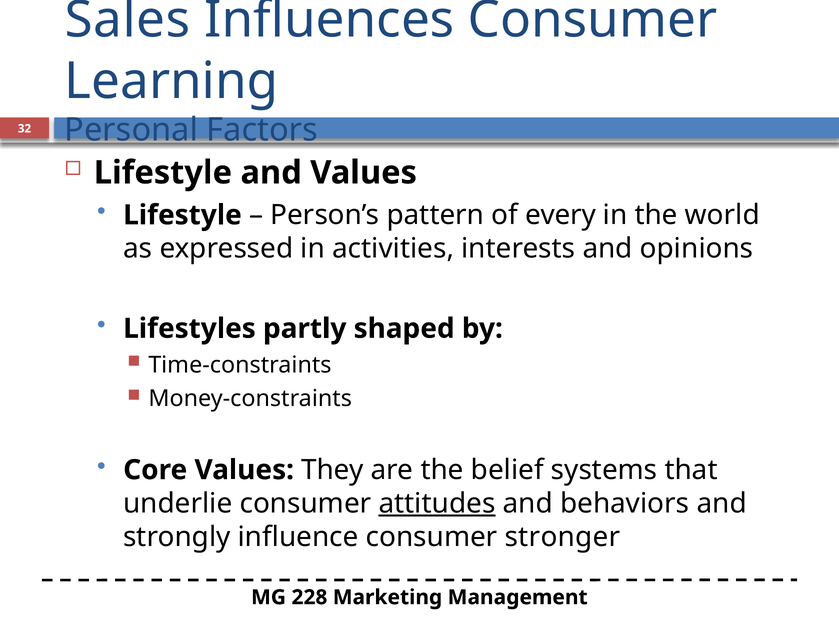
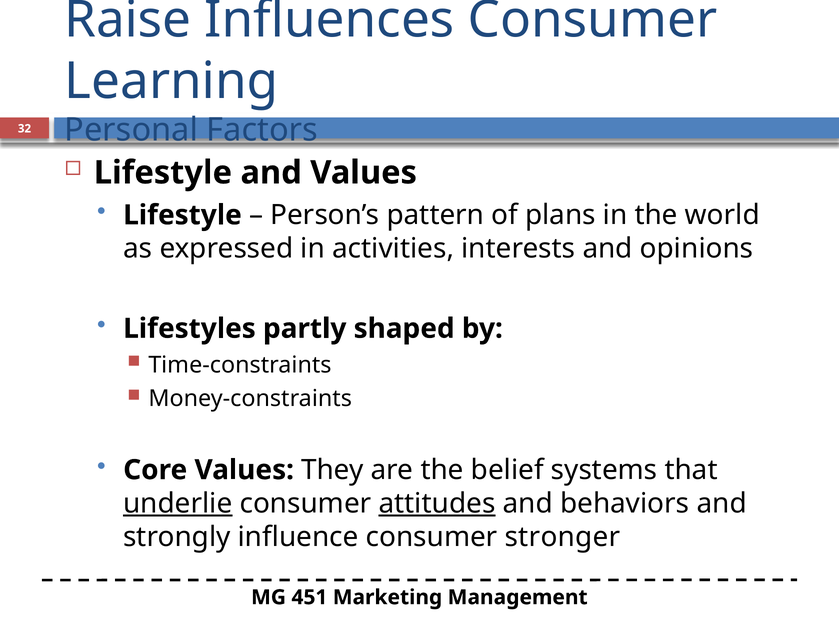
Sales: Sales -> Raise (128, 20)
every: every -> plans (560, 215)
underlie underline: none -> present (178, 504)
228: 228 -> 451 (309, 598)
